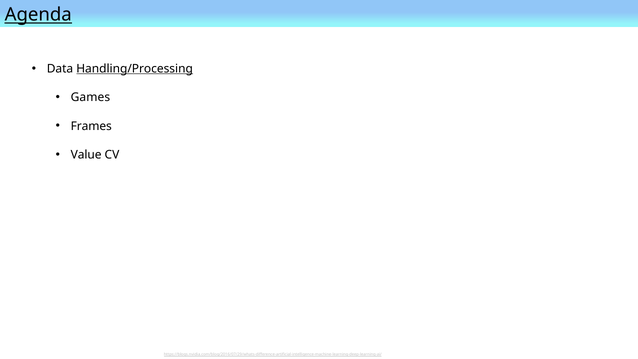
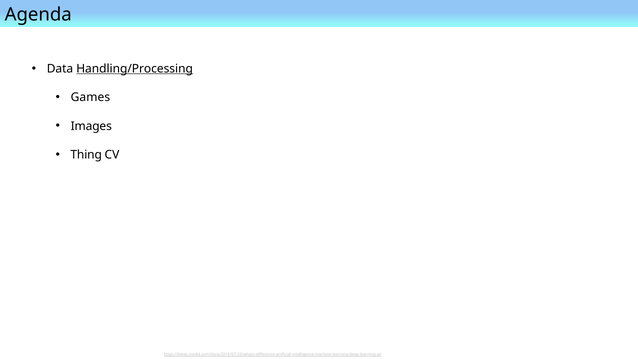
Agenda underline: present -> none (38, 15)
Frames: Frames -> Images (91, 126)
Value: Value -> Thing (86, 155)
